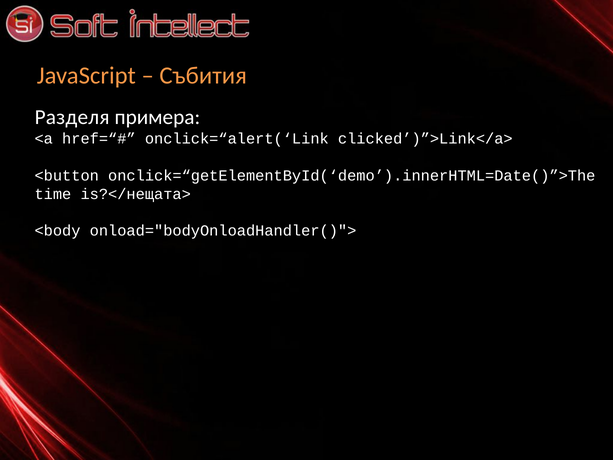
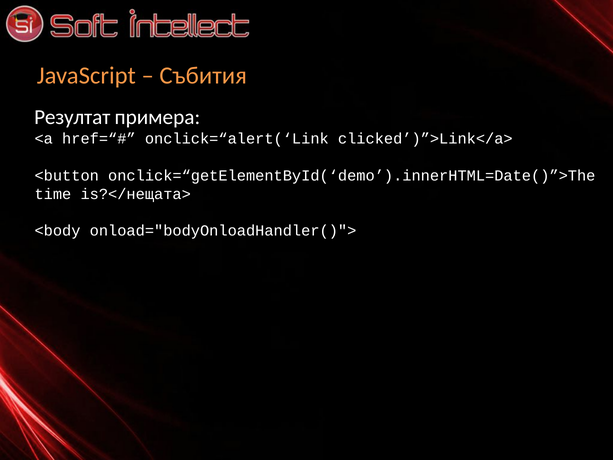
Разделя: Разделя -> Резултат (72, 117)
